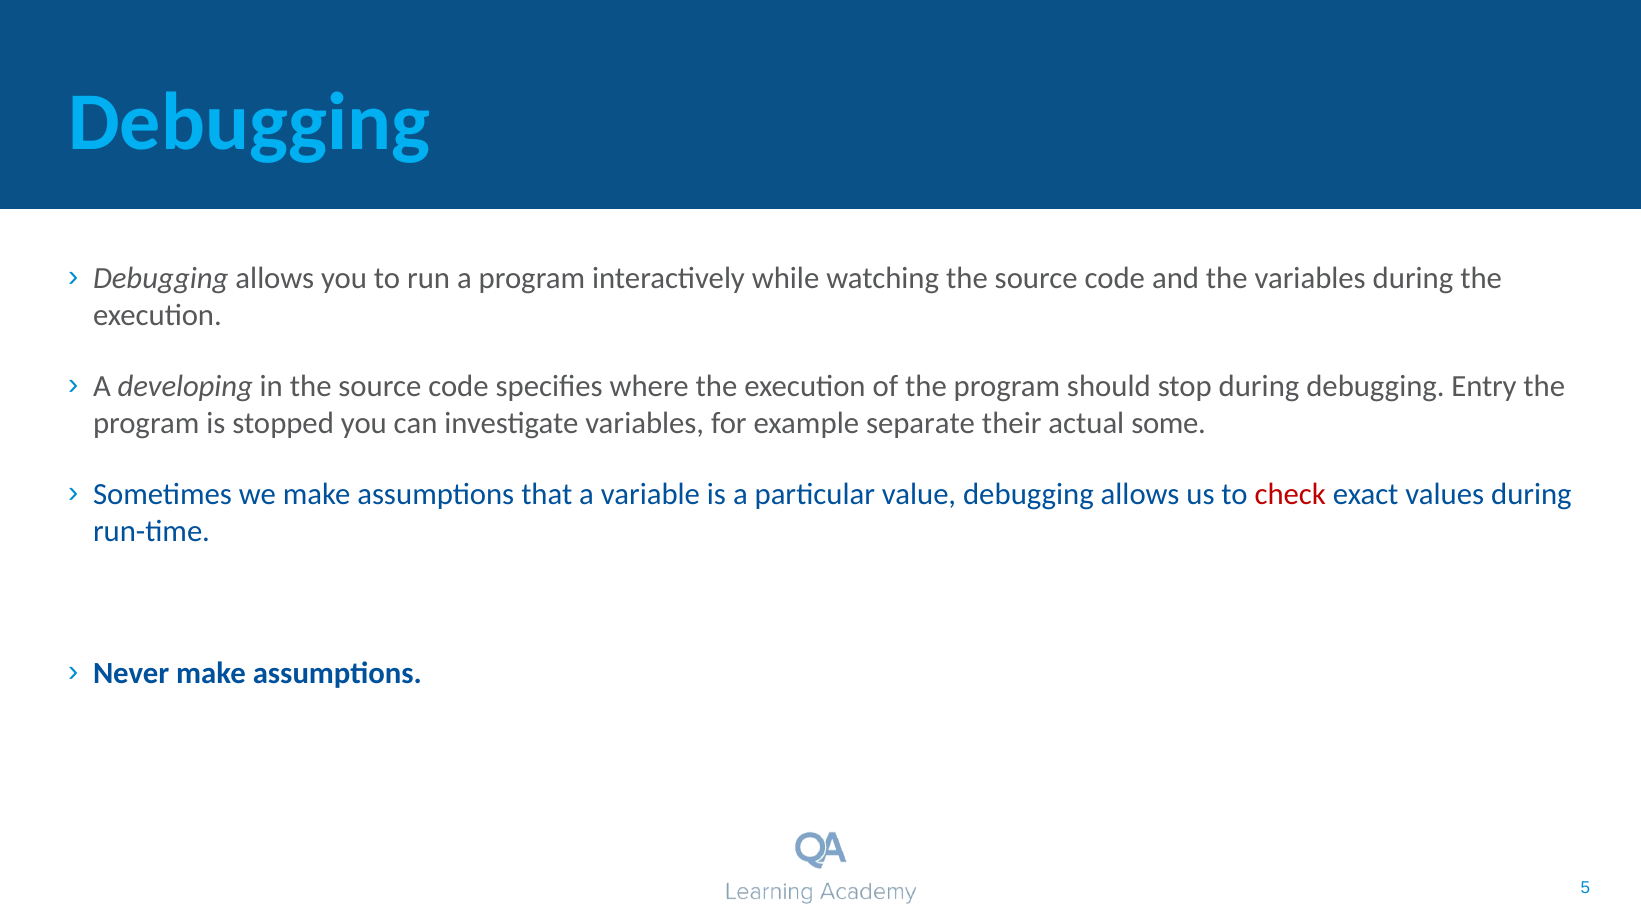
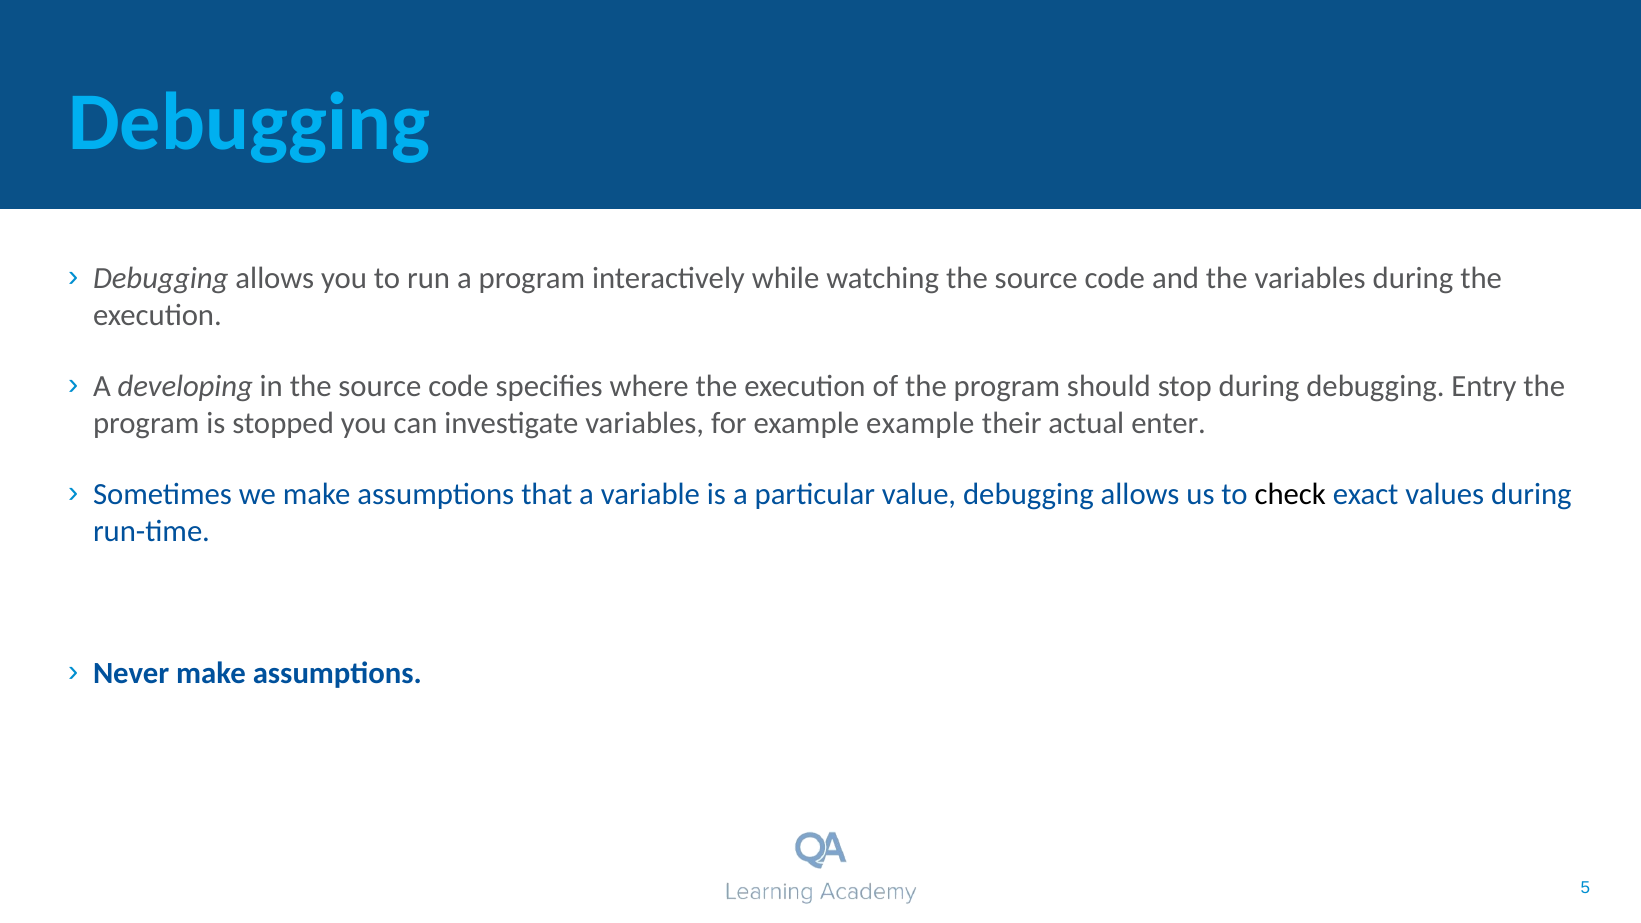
example separate: separate -> example (920, 423)
some: some -> enter (1169, 423)
check colour: red -> black (1290, 494)
